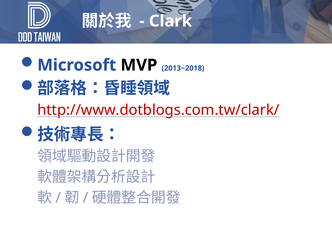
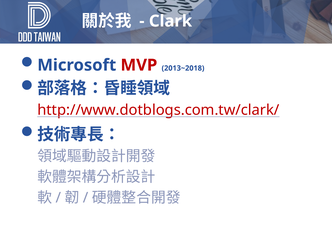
MVP colour: black -> red (139, 65)
